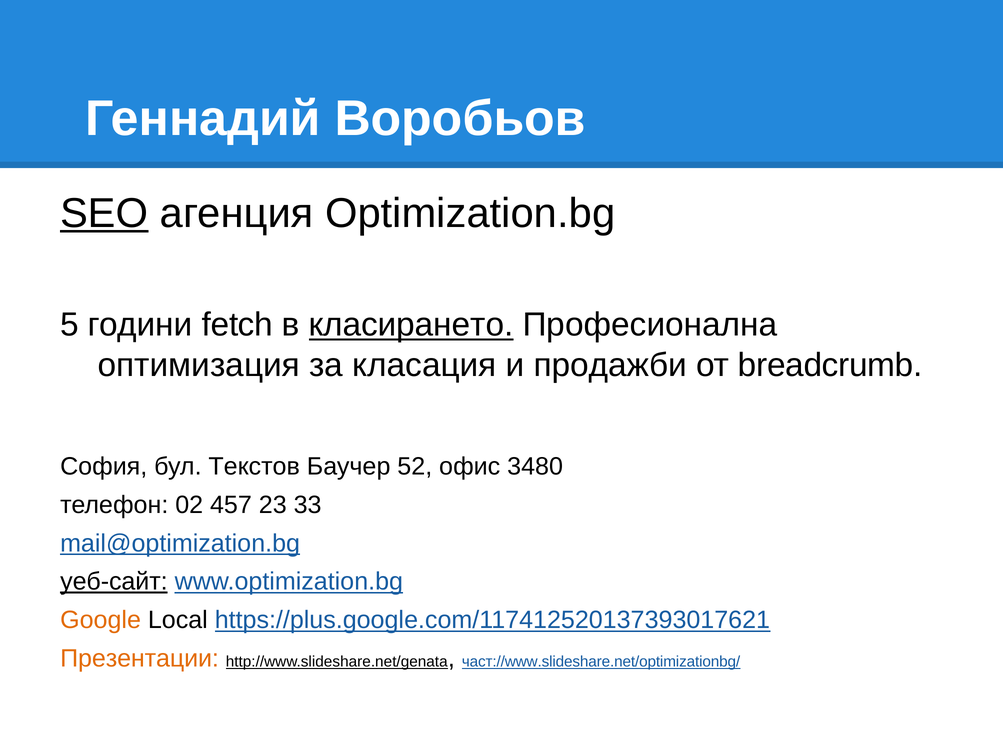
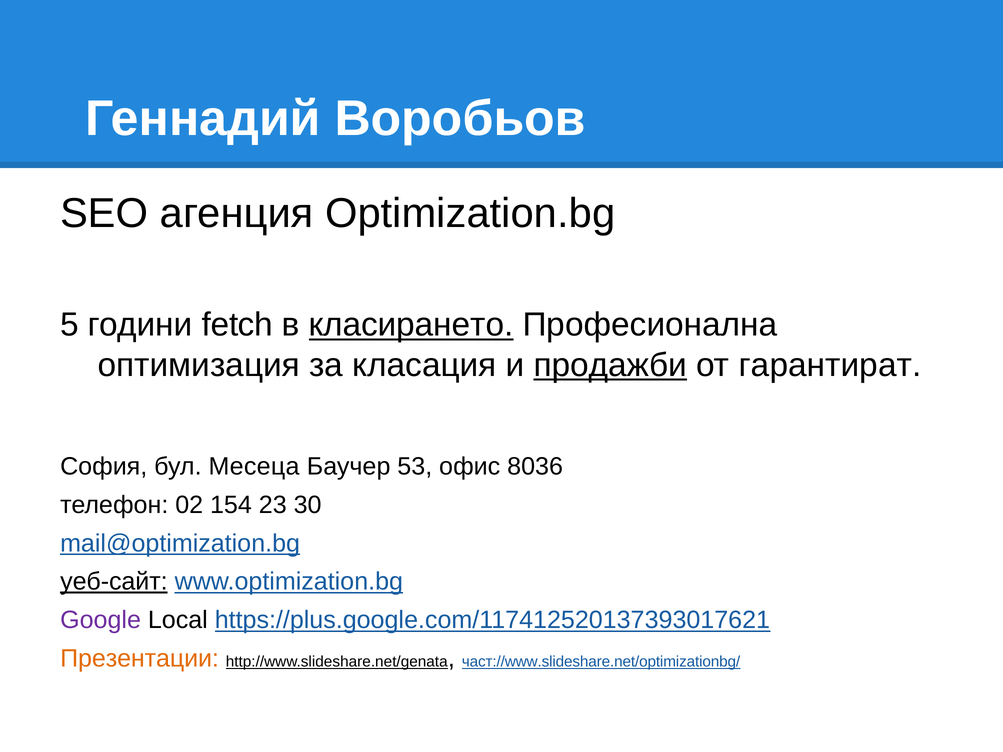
SEO underline: present -> none (104, 214)
продажби underline: none -> present (610, 365)
breadcrumb: breadcrumb -> гарантират (830, 365)
Текстов: Текстов -> Месеца (254, 467)
52: 52 -> 53 (415, 467)
3480: 3480 -> 8036 (535, 467)
457: 457 -> 154 (231, 505)
33: 33 -> 30 (308, 505)
Google colour: orange -> purple (101, 620)
